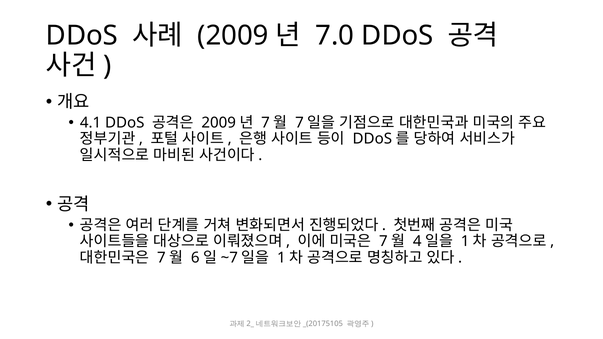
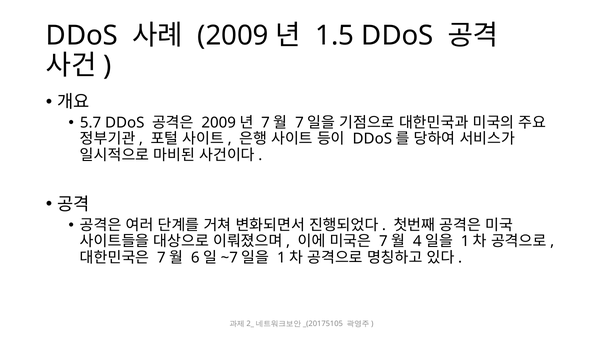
7.0: 7.0 -> 1.5 (335, 36)
4.1: 4.1 -> 5.7 (91, 123)
